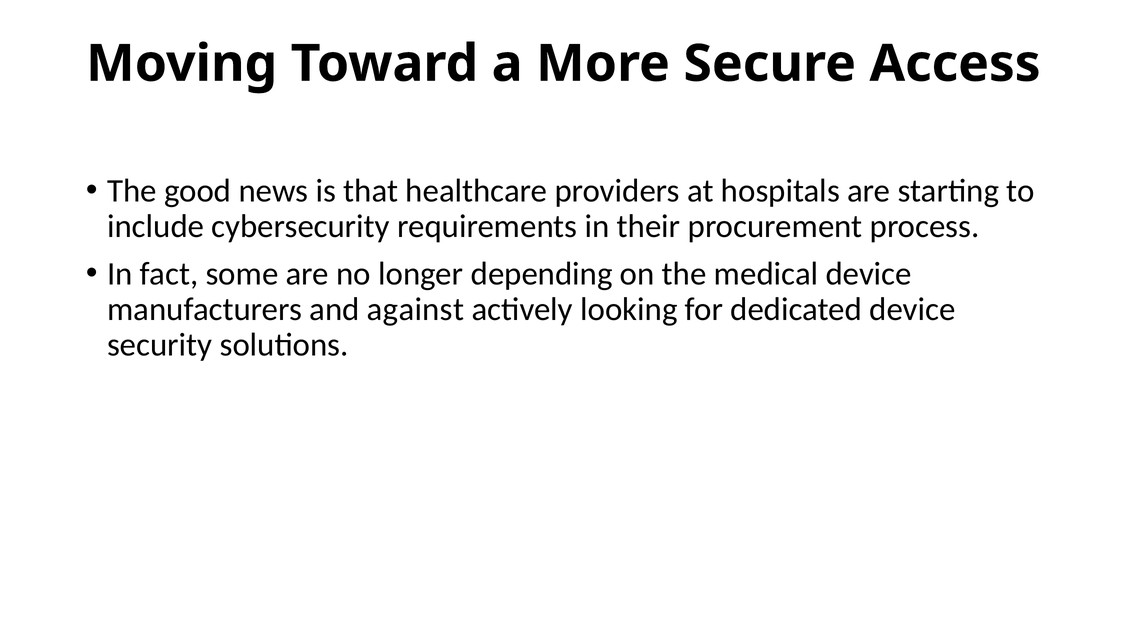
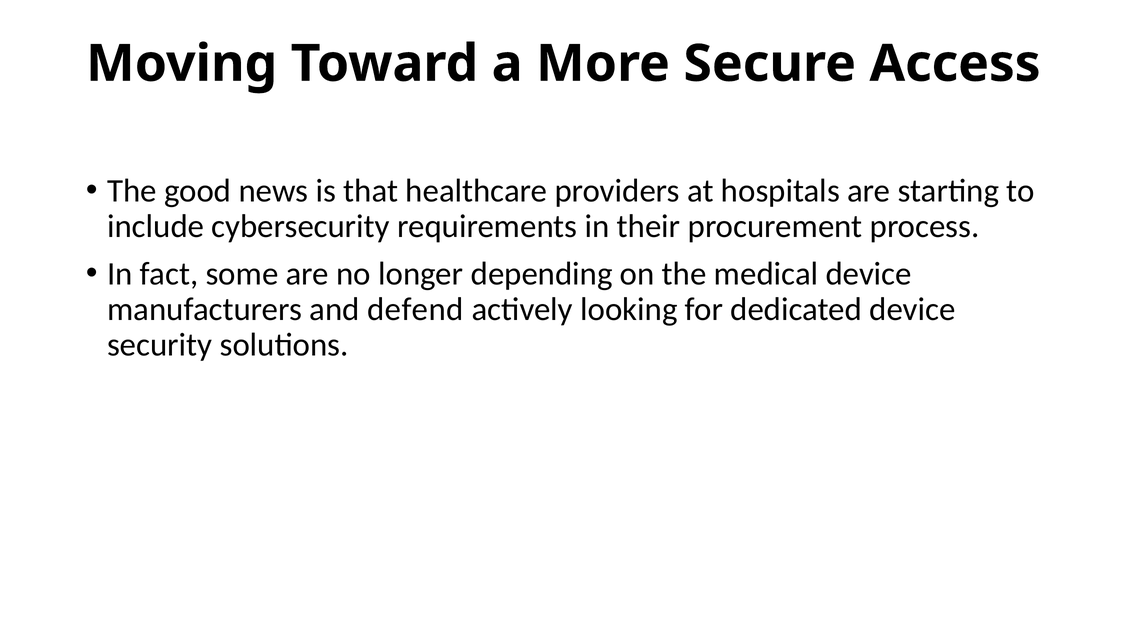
against: against -> defend (415, 309)
